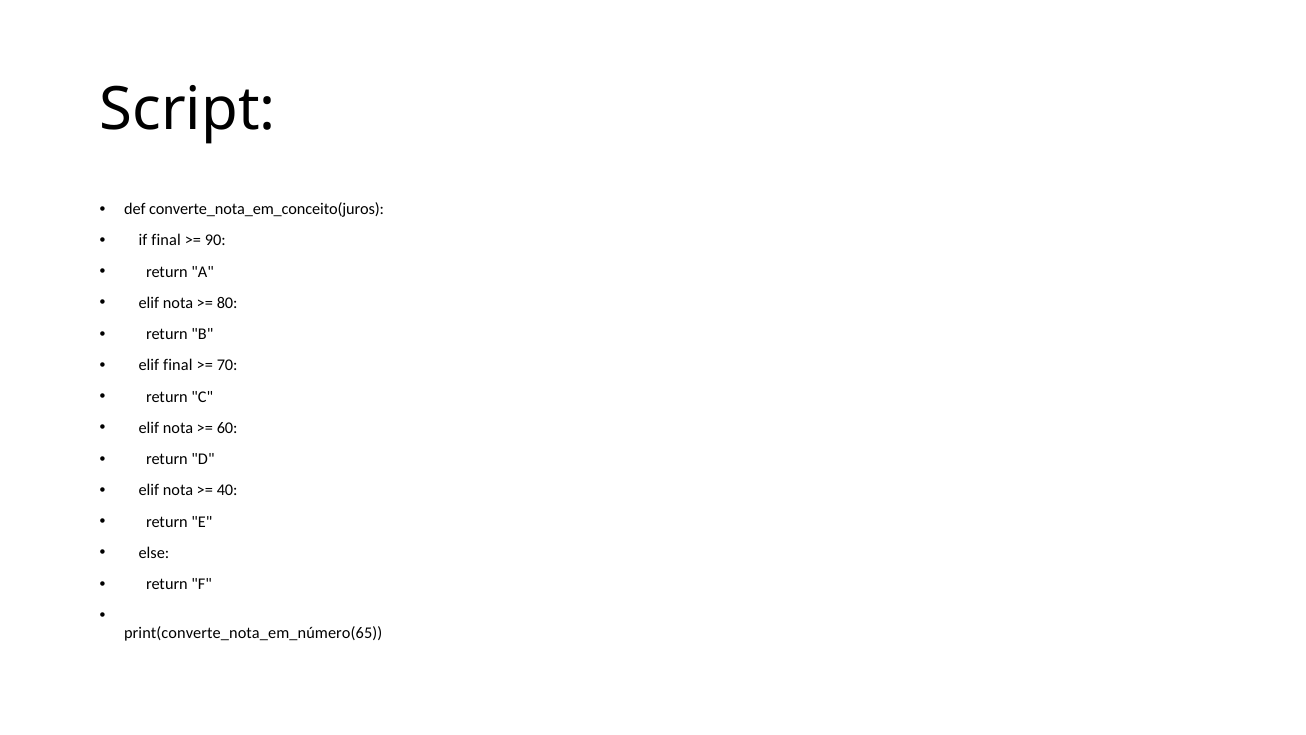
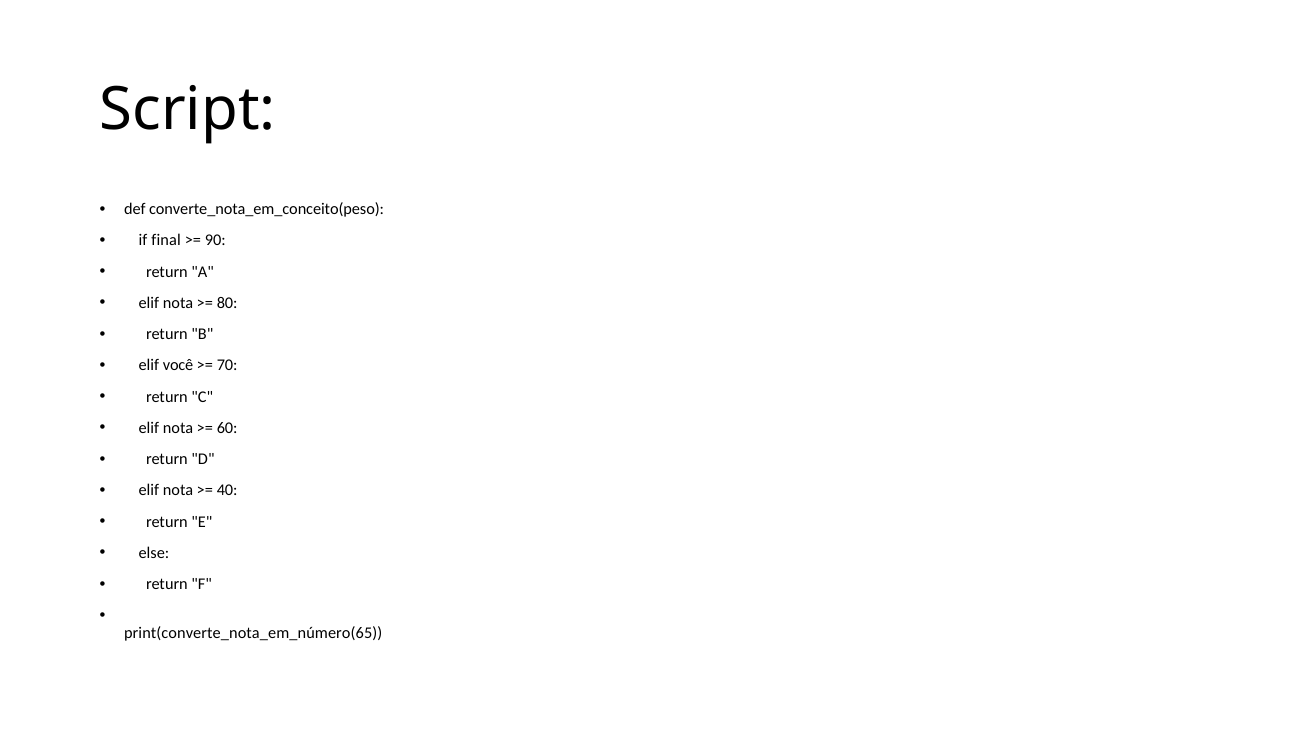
converte_nota_em_conceito(juros: converte_nota_em_conceito(juros -> converte_nota_em_conceito(peso (267, 209)
elif final: final -> você (178, 365)
